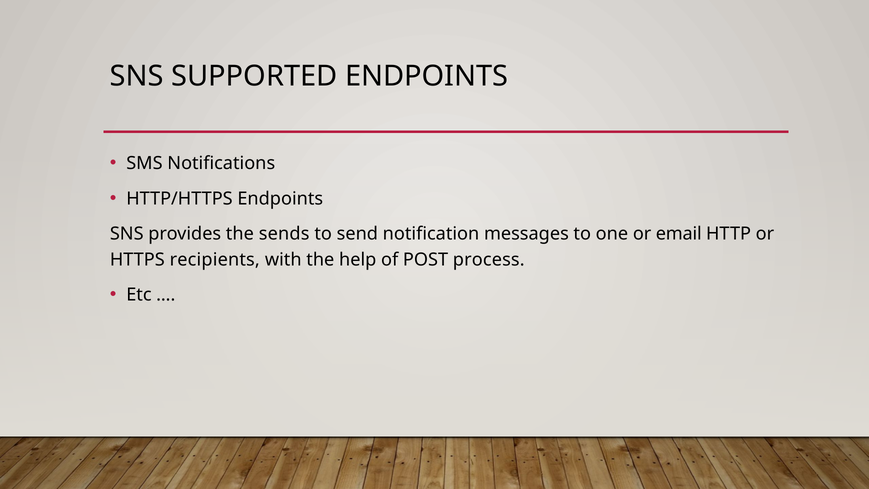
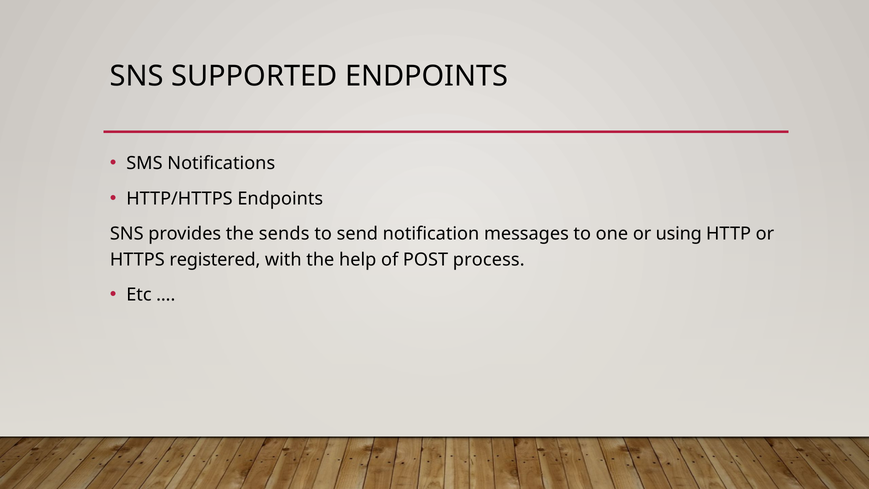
email: email -> using (679, 234)
recipients: recipients -> registered (215, 260)
